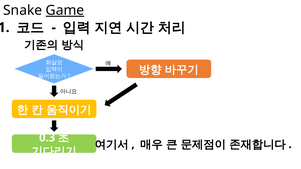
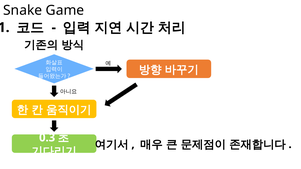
Game underline: present -> none (65, 10)
